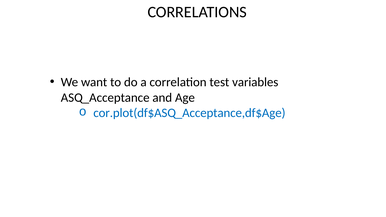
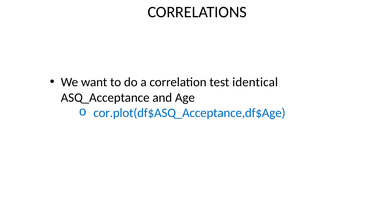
variables: variables -> identical (255, 82)
